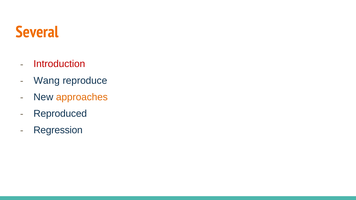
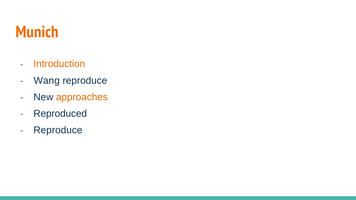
Several: Several -> Munich (37, 32)
Introduction colour: red -> orange (59, 64)
Regression: Regression -> Reproduce (58, 130)
